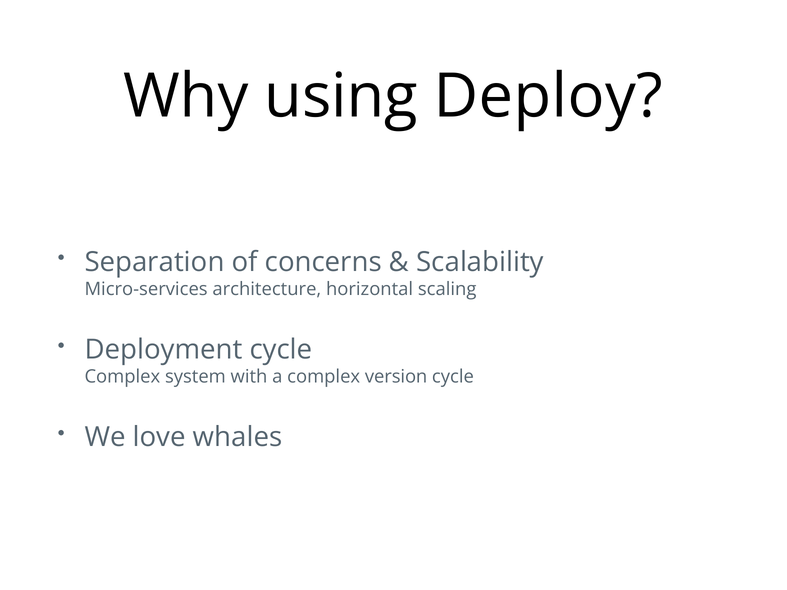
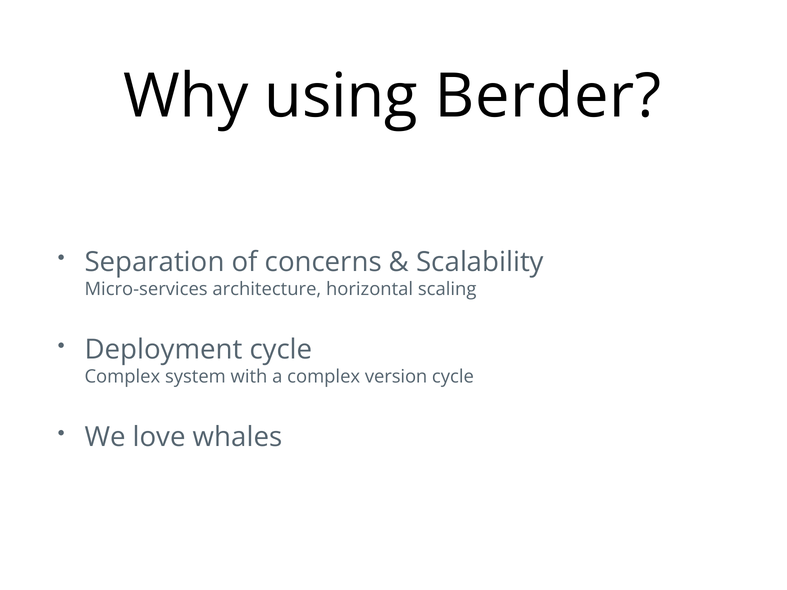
Deploy: Deploy -> Berder (548, 97)
